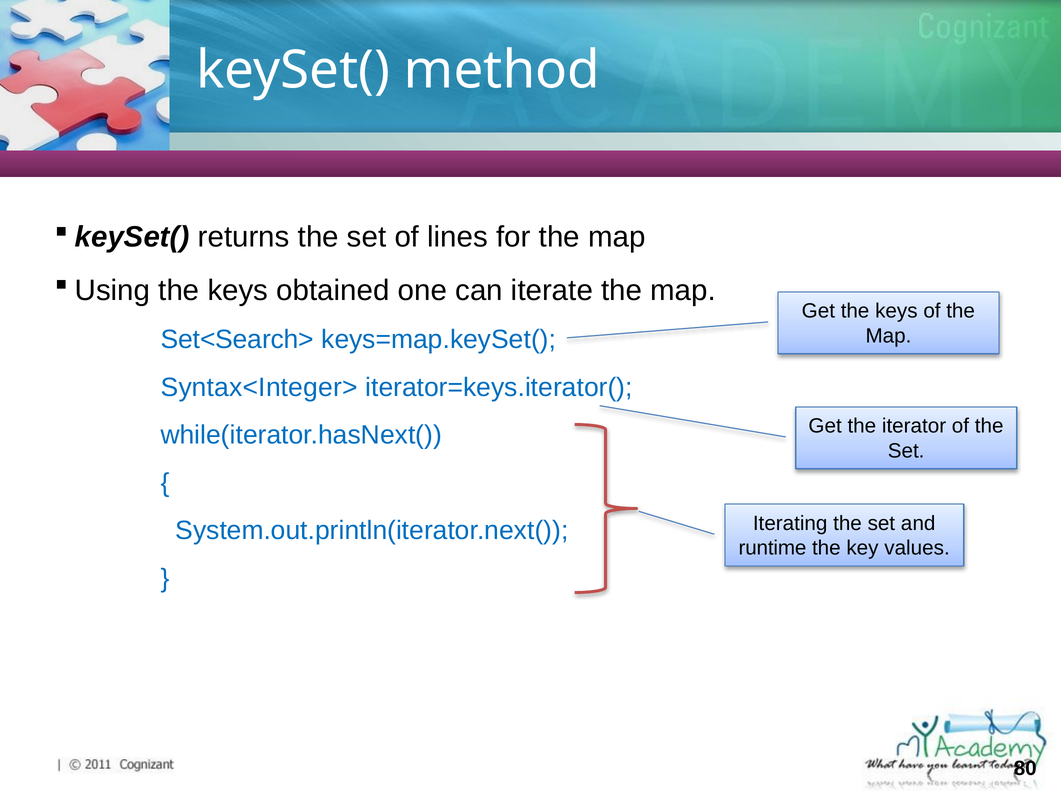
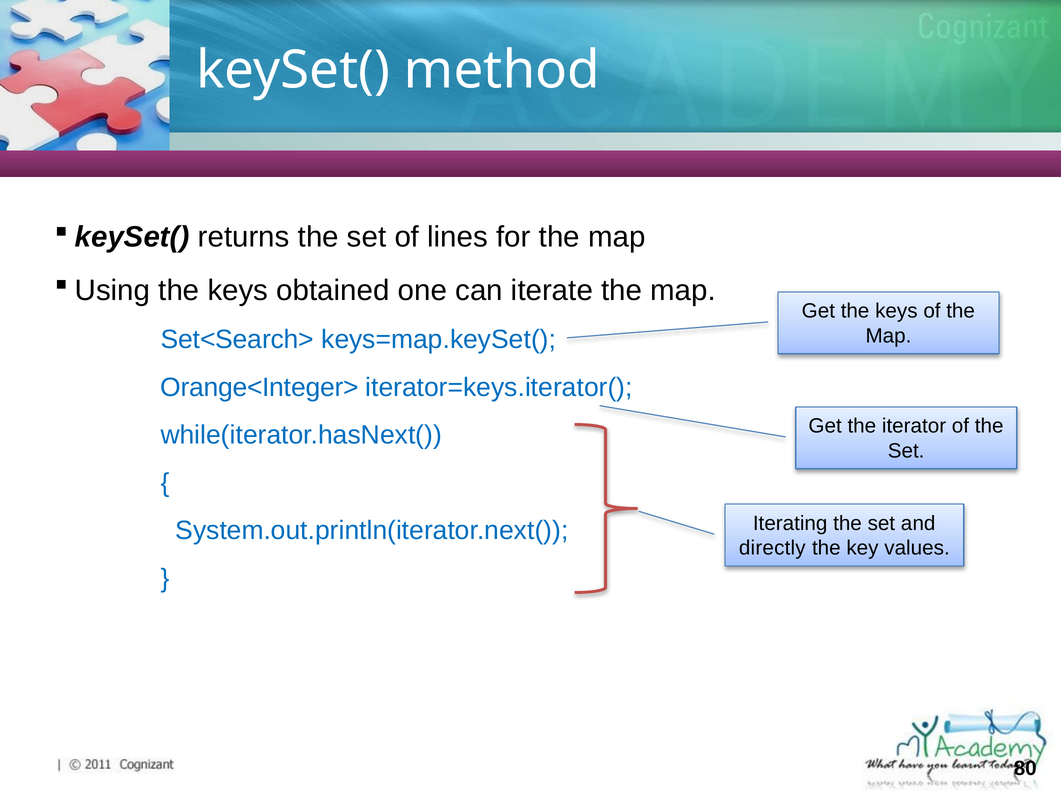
Syntax<Integer>: Syntax<Integer> -> Orange<Integer> (259, 387)
runtime: runtime -> directly (772, 548)
